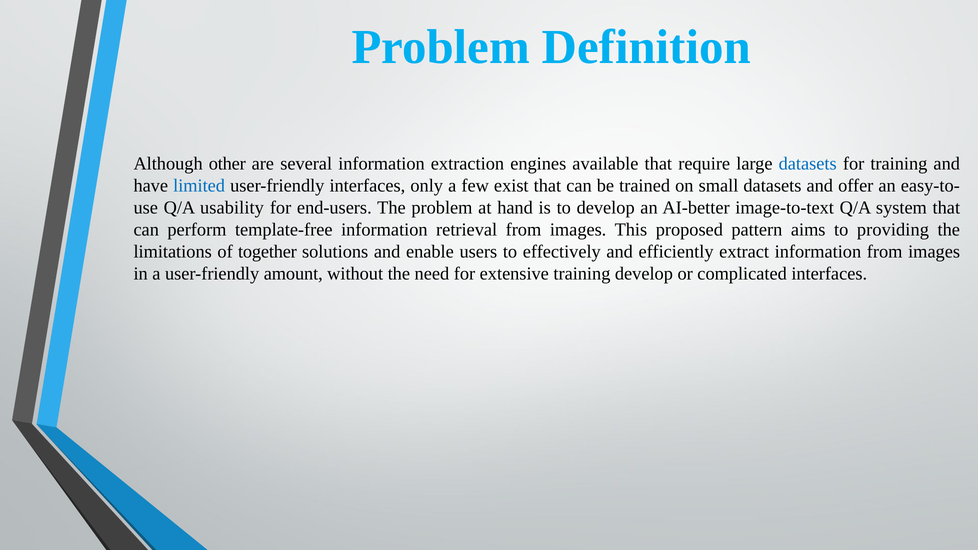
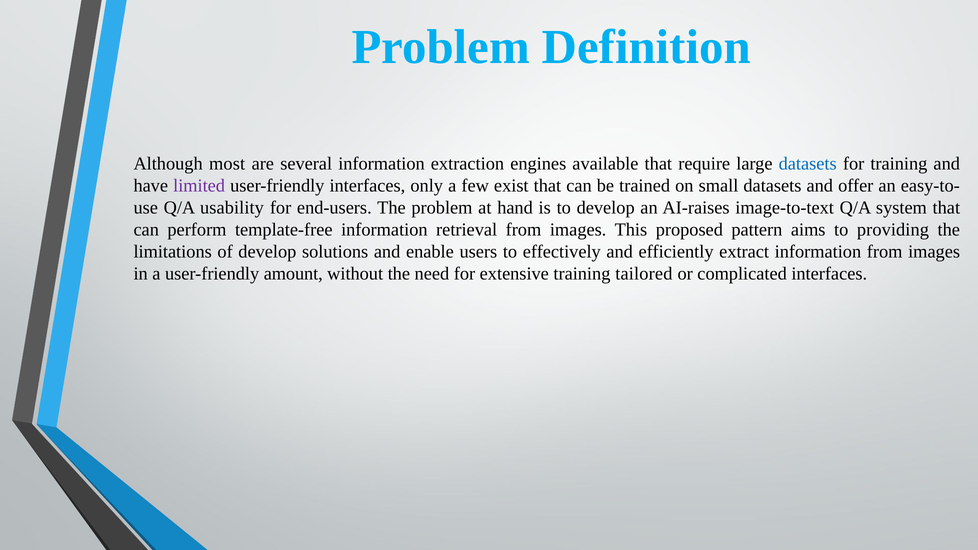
other: other -> most (227, 164)
limited colour: blue -> purple (199, 186)
AI-better: AI-better -> AI-raises (696, 208)
of together: together -> develop (267, 252)
training develop: develop -> tailored (644, 274)
